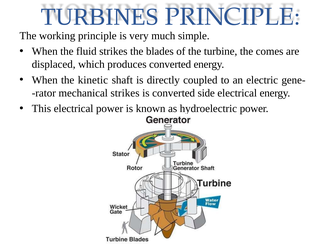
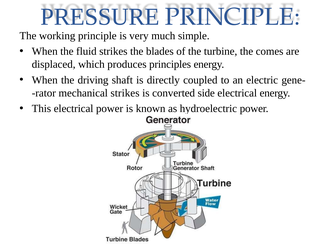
TURBINES: TURBINES -> PRESSURE (100, 17)
produces converted: converted -> principles (170, 65)
kinetic: kinetic -> driving (93, 80)
